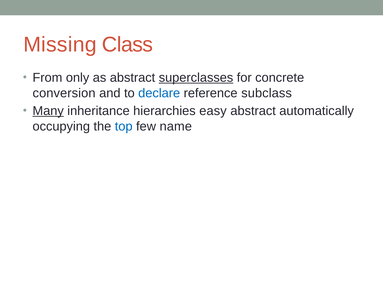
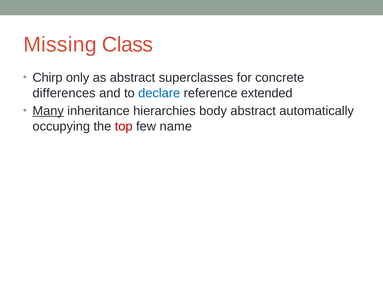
From: From -> Chirp (48, 77)
superclasses underline: present -> none (196, 77)
conversion: conversion -> differences (64, 93)
subclass: subclass -> extended (267, 93)
easy: easy -> body (213, 111)
top colour: blue -> red (124, 126)
